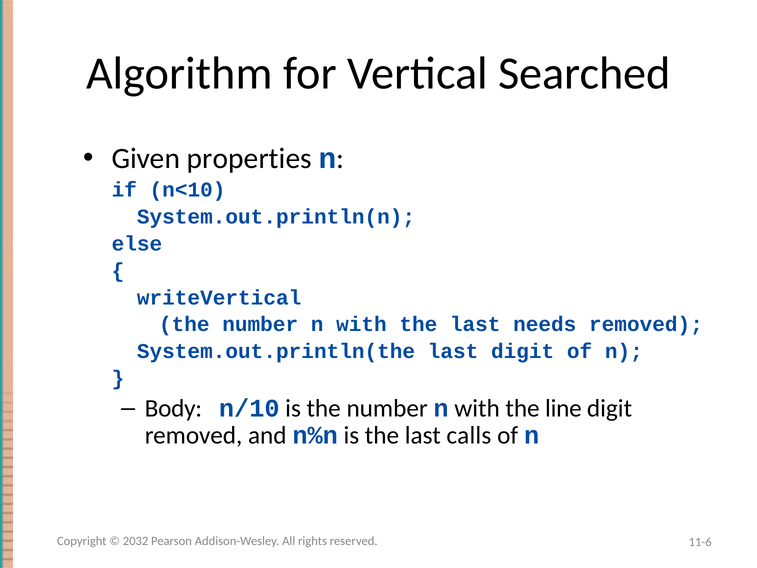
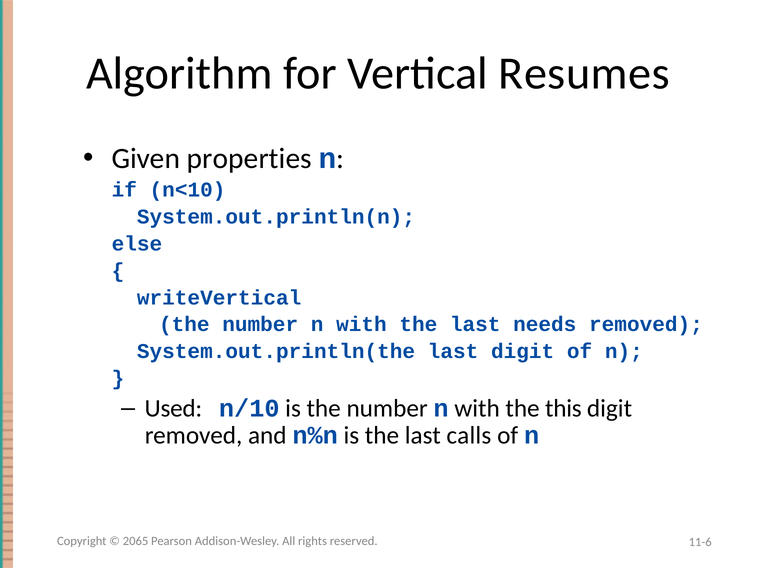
Searched: Searched -> Resumes (584, 73)
Body: Body -> Used (173, 408)
line: line -> this (563, 408)
2032: 2032 -> 2065 (136, 541)
